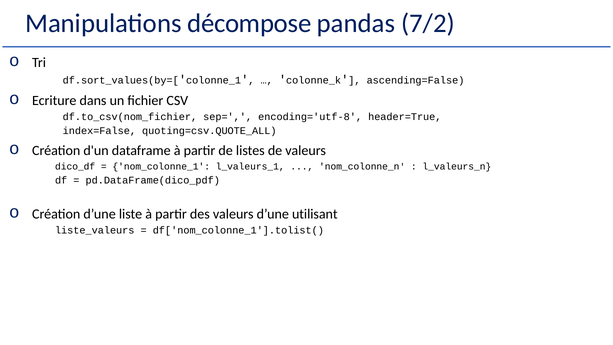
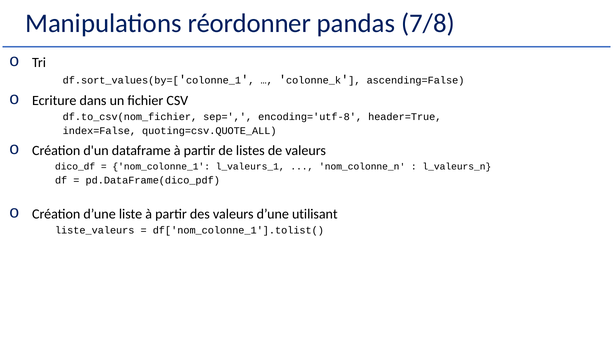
décompose: décompose -> réordonner (249, 23)
7/2: 7/2 -> 7/8 (428, 23)
